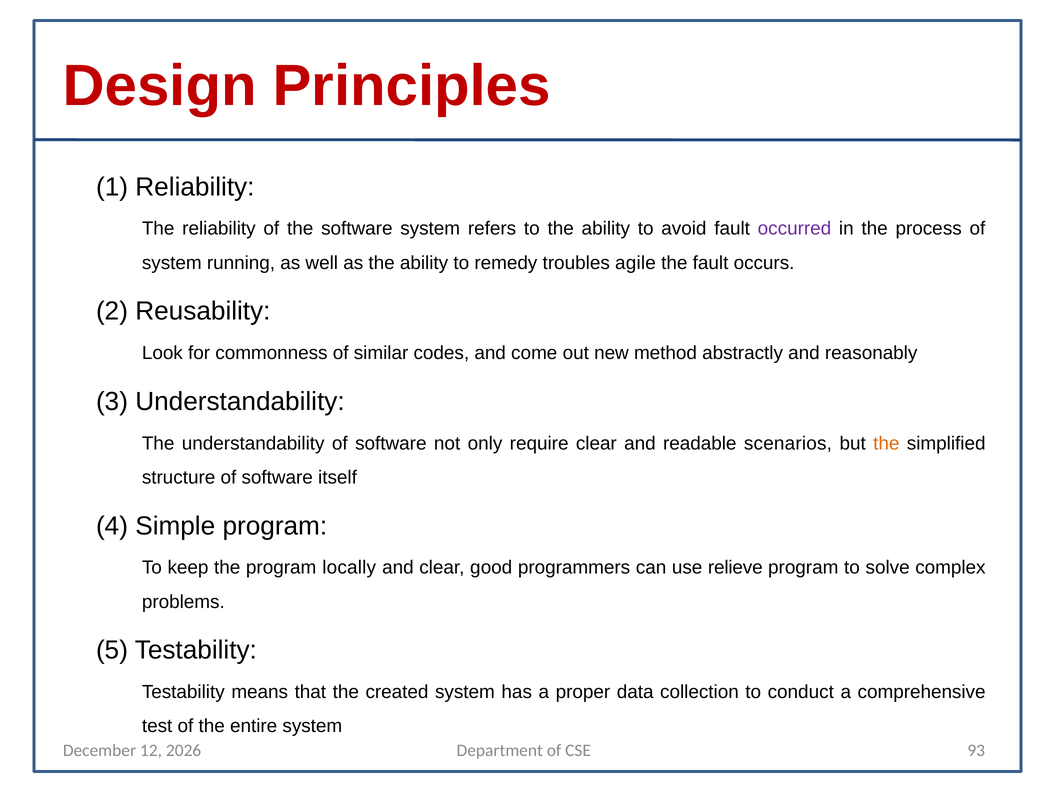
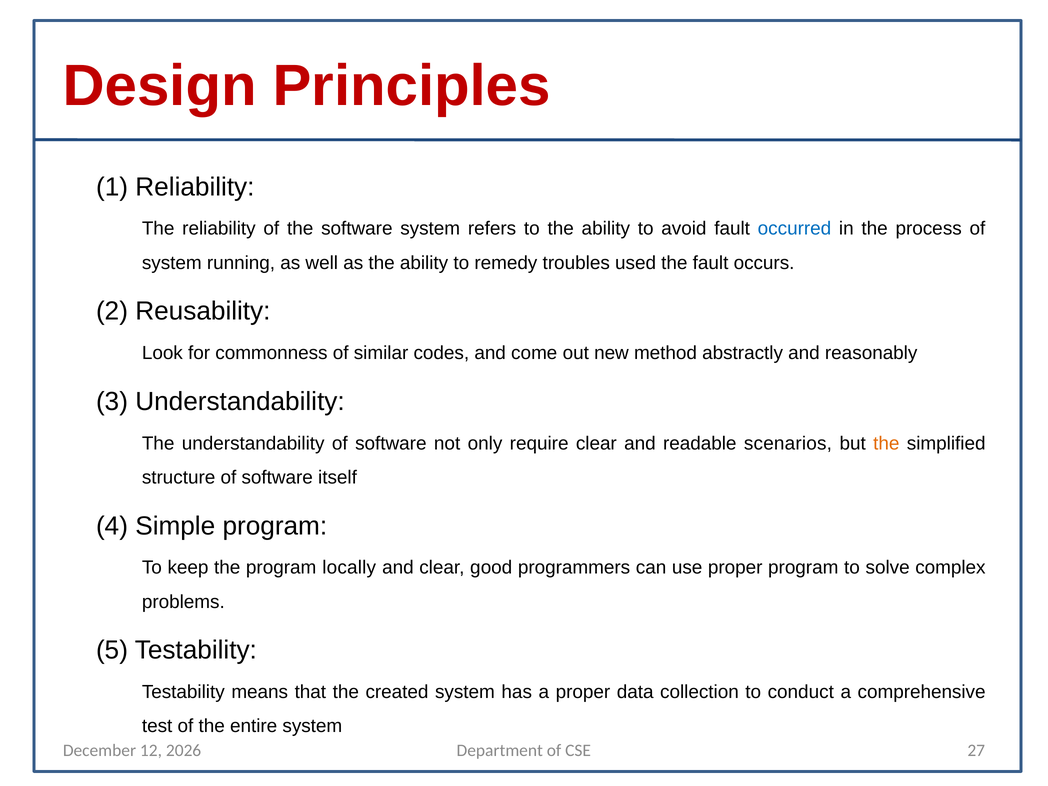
occurred colour: purple -> blue (794, 229)
agile: agile -> used (636, 263)
use relieve: relieve -> proper (735, 568)
93: 93 -> 27 (976, 750)
